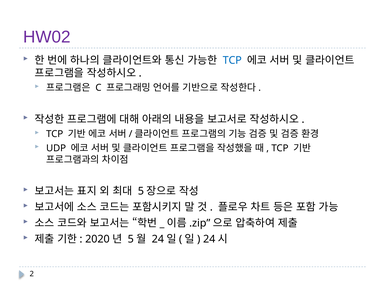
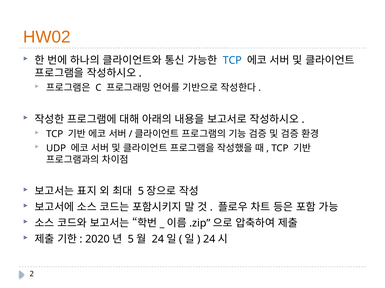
HW02 colour: purple -> orange (47, 37)
